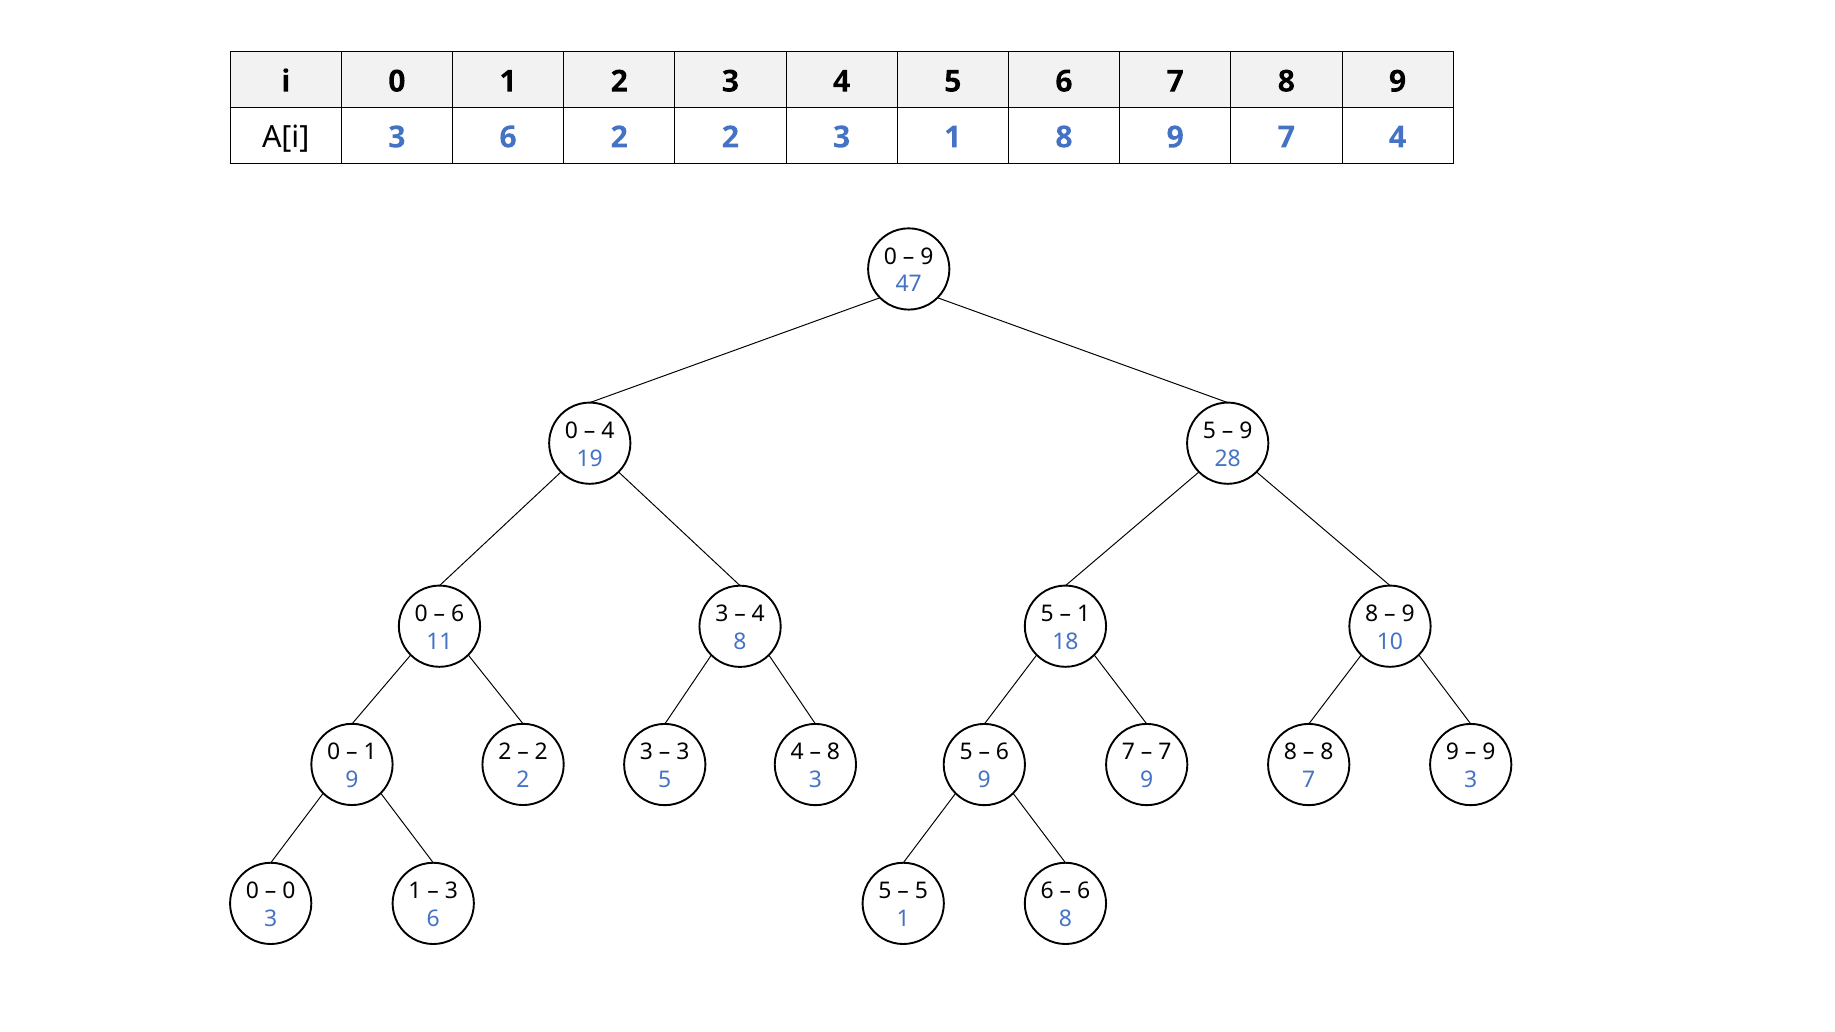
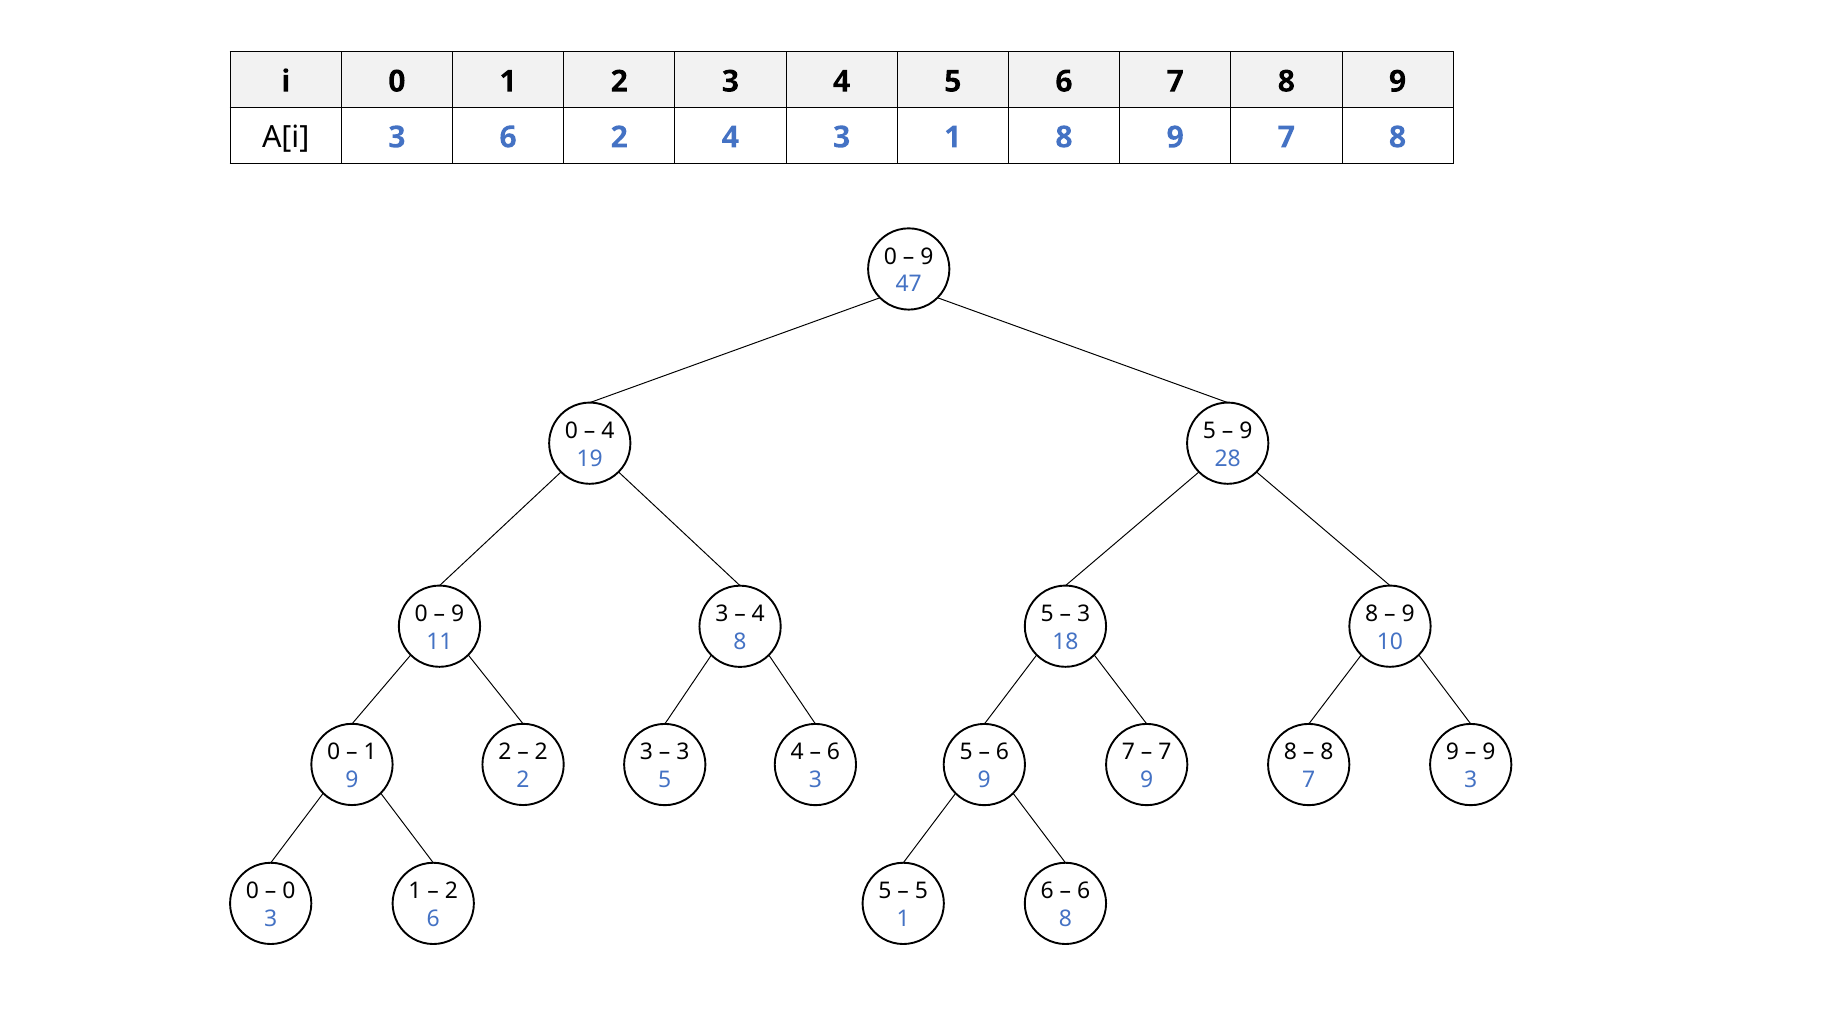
6 2 2: 2 -> 4 (730, 137)
9 7 4: 4 -> 8 (1398, 137)
6: 6 -> 9 (458, 614)
1: 1 -> 3 (1084, 614)
8: 8 -> 6 (834, 752)
3: 3 -> 2 (451, 891)
